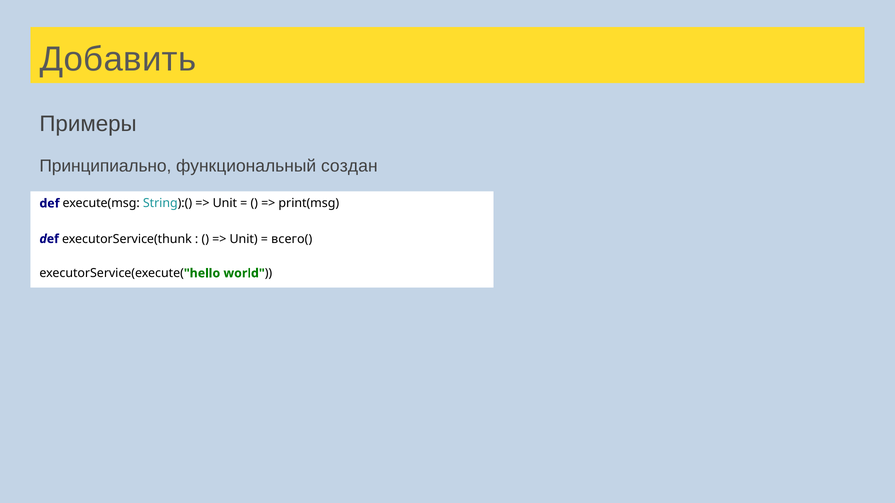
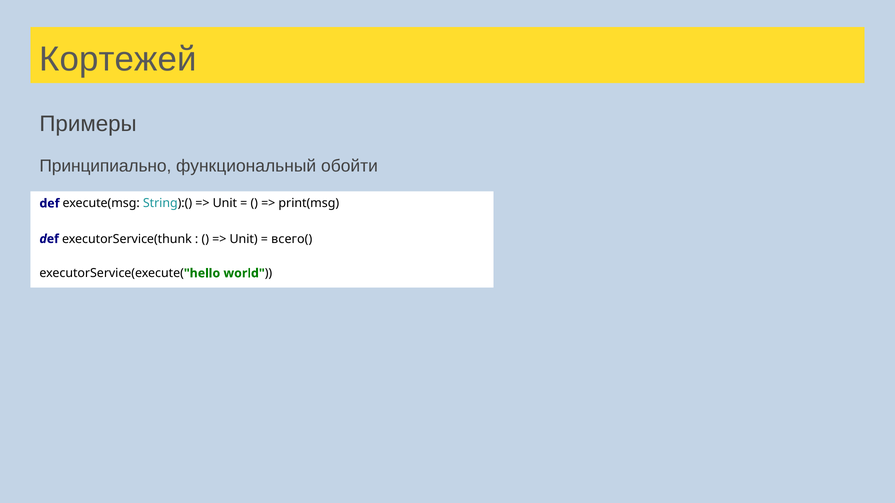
Добавить: Добавить -> Кортежей (118, 59)
создан: создан -> обойти (349, 166)
